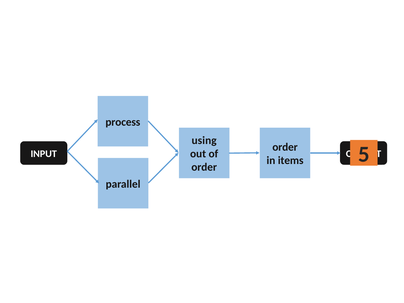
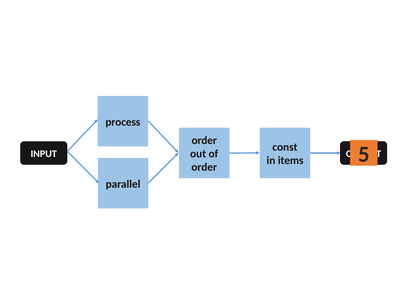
using: using -> order (204, 140)
order: order -> const (285, 147)
